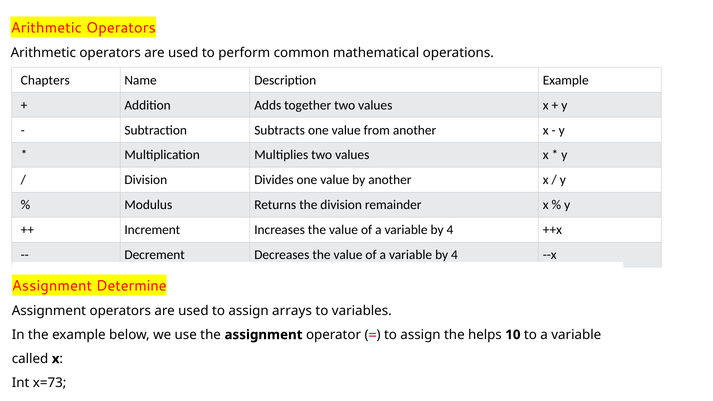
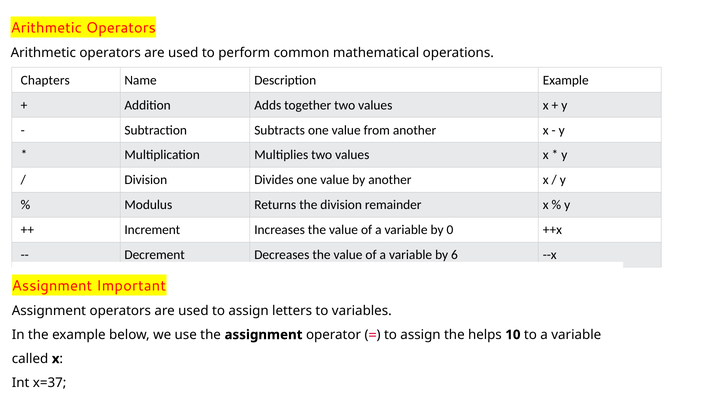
4: 4 -> 0 (450, 230)
4: 4 -> 6 (454, 255)
Determine: Determine -> Important (131, 286)
arrays: arrays -> letters (292, 311)
x=73: x=73 -> x=37 (50, 383)
